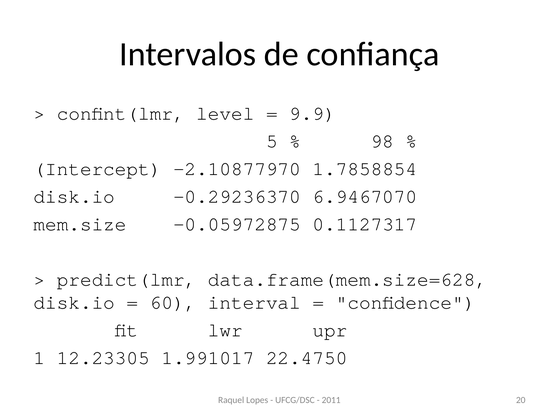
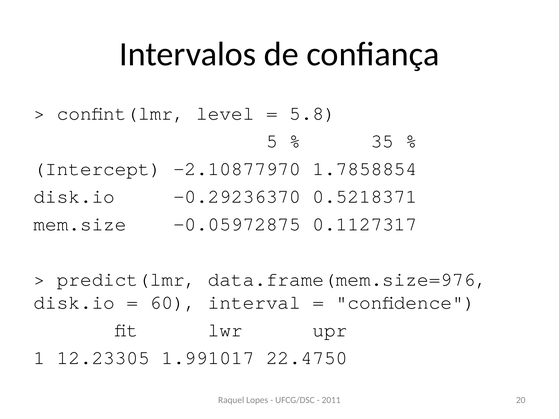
9.9: 9.9 -> 5.8 (313, 114)
98: 98 -> 35 (382, 141)
6.9467070: 6.9467070 -> 0.5218371 (365, 197)
data.frame(mem.size=628: data.frame(mem.size=628 -> data.frame(mem.size=976 (347, 279)
